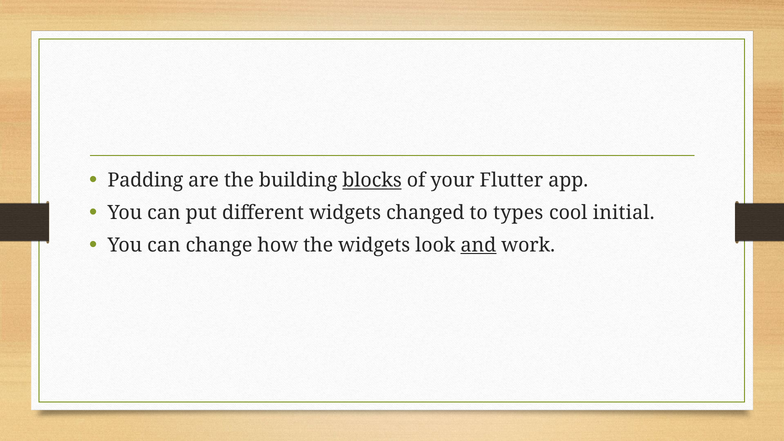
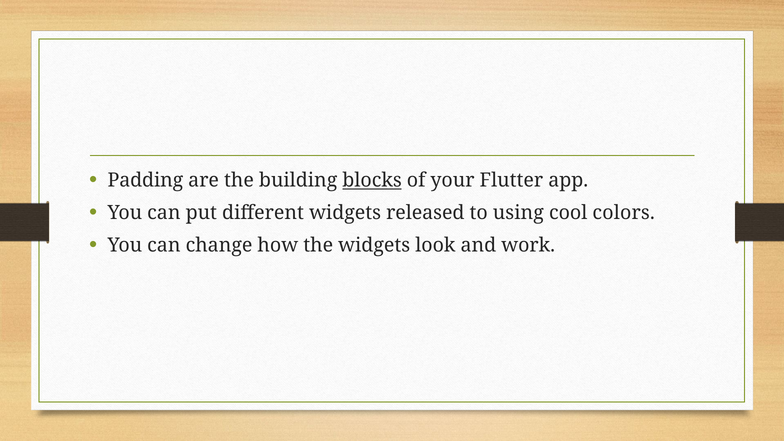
changed: changed -> released (425, 213)
types: types -> using (518, 213)
initial: initial -> colors (624, 213)
and underline: present -> none (478, 245)
